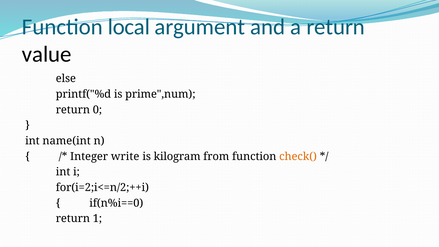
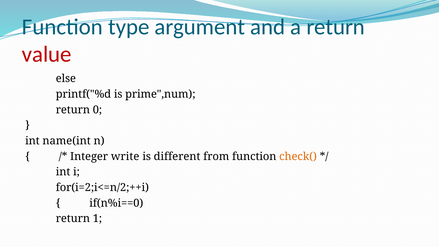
local: local -> type (129, 27)
value colour: black -> red (47, 54)
kilogram: kilogram -> different (177, 156)
